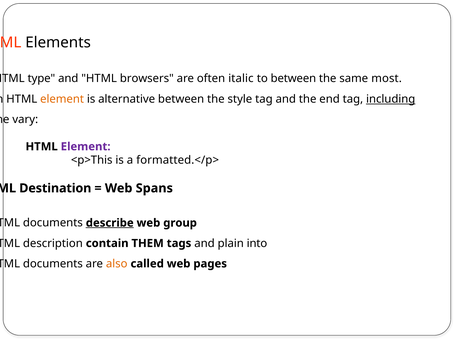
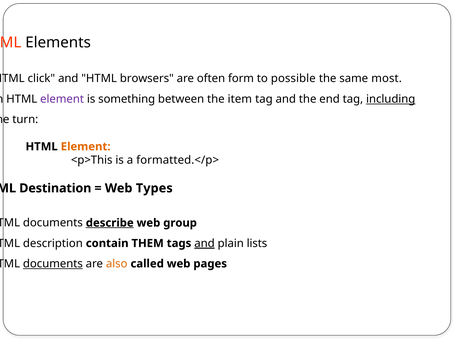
type: type -> click (41, 79)
italic: italic -> form (241, 79)
to between: between -> possible (293, 79)
element colour: orange -> purple (62, 99)
alternative: alternative -> something (127, 99)
style: style -> item (240, 99)
vary: vary -> turn (25, 120)
Element colour: purple -> orange (86, 147)
Spans: Spans -> Types (154, 188)
and underline: none -> present (204, 244)
into: into -> lists (257, 244)
documents underline: none -> present (53, 264)
